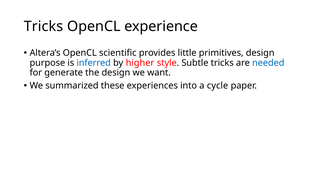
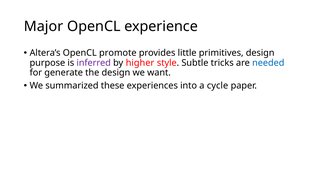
Tricks: Tricks -> Major (44, 26)
scientiﬁc: scientiﬁc -> promote (118, 53)
inferred colour: blue -> purple (94, 63)
